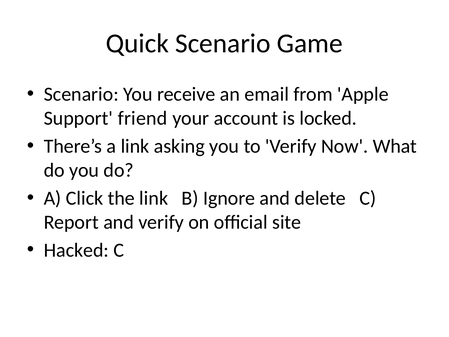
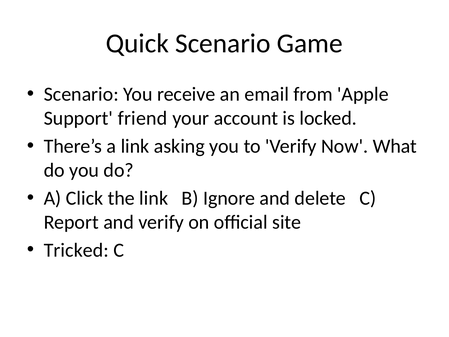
Hacked: Hacked -> Tricked (76, 250)
